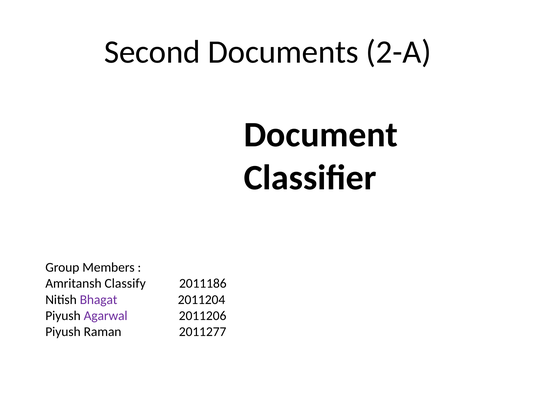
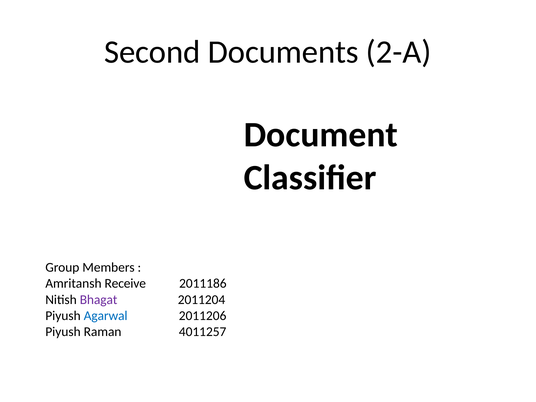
Classify: Classify -> Receive (125, 284)
Agarwal colour: purple -> blue (106, 316)
2011277: 2011277 -> 4011257 (203, 332)
